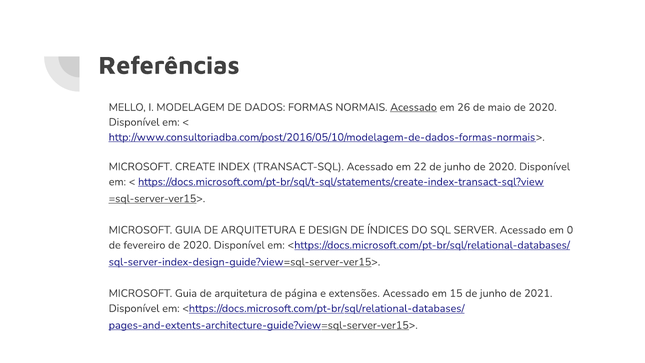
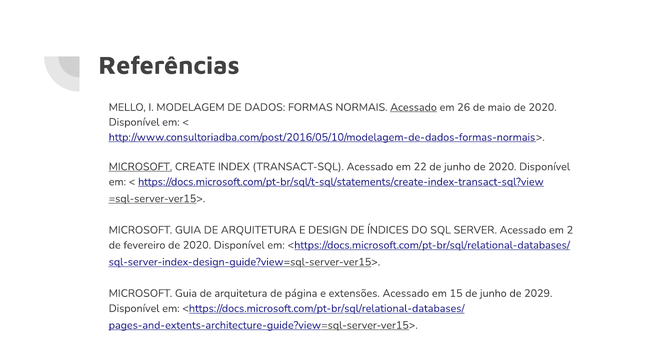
MICROSOFT underline: none -> present (140, 167)
0: 0 -> 2 (570, 230)
2021: 2021 -> 2029 (538, 293)
